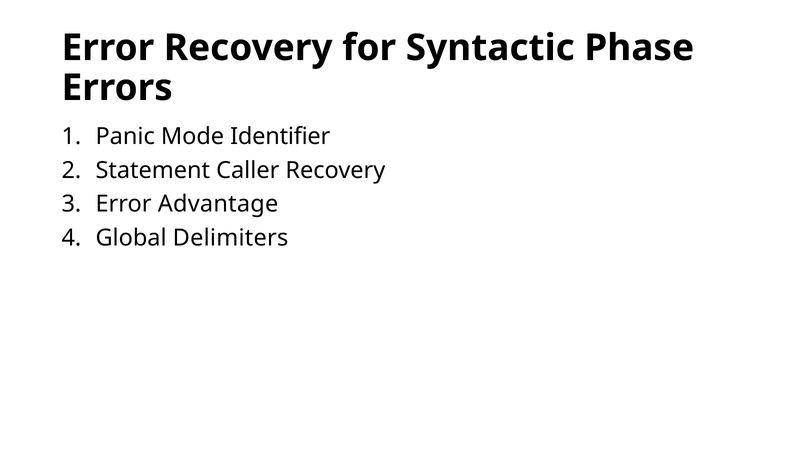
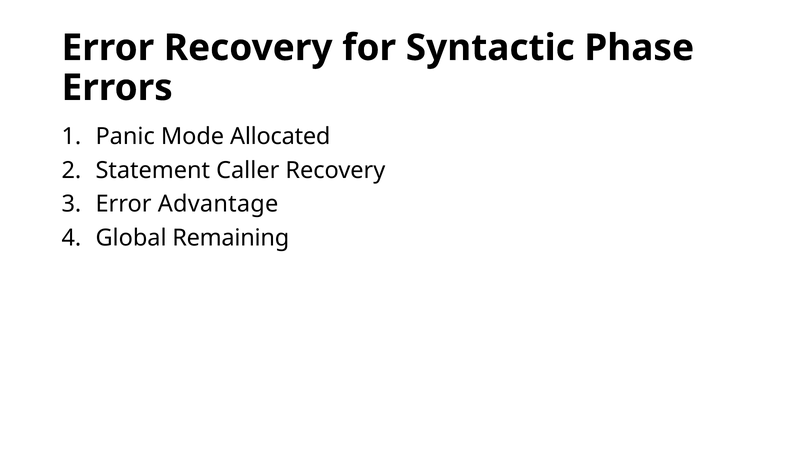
Identifier: Identifier -> Allocated (280, 136)
Delimiters: Delimiters -> Remaining (231, 238)
